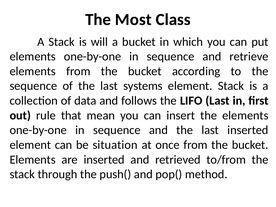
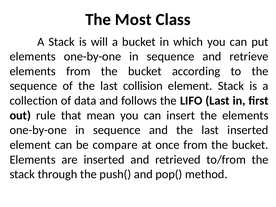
systems: systems -> collision (143, 86)
situation: situation -> compare (115, 145)
